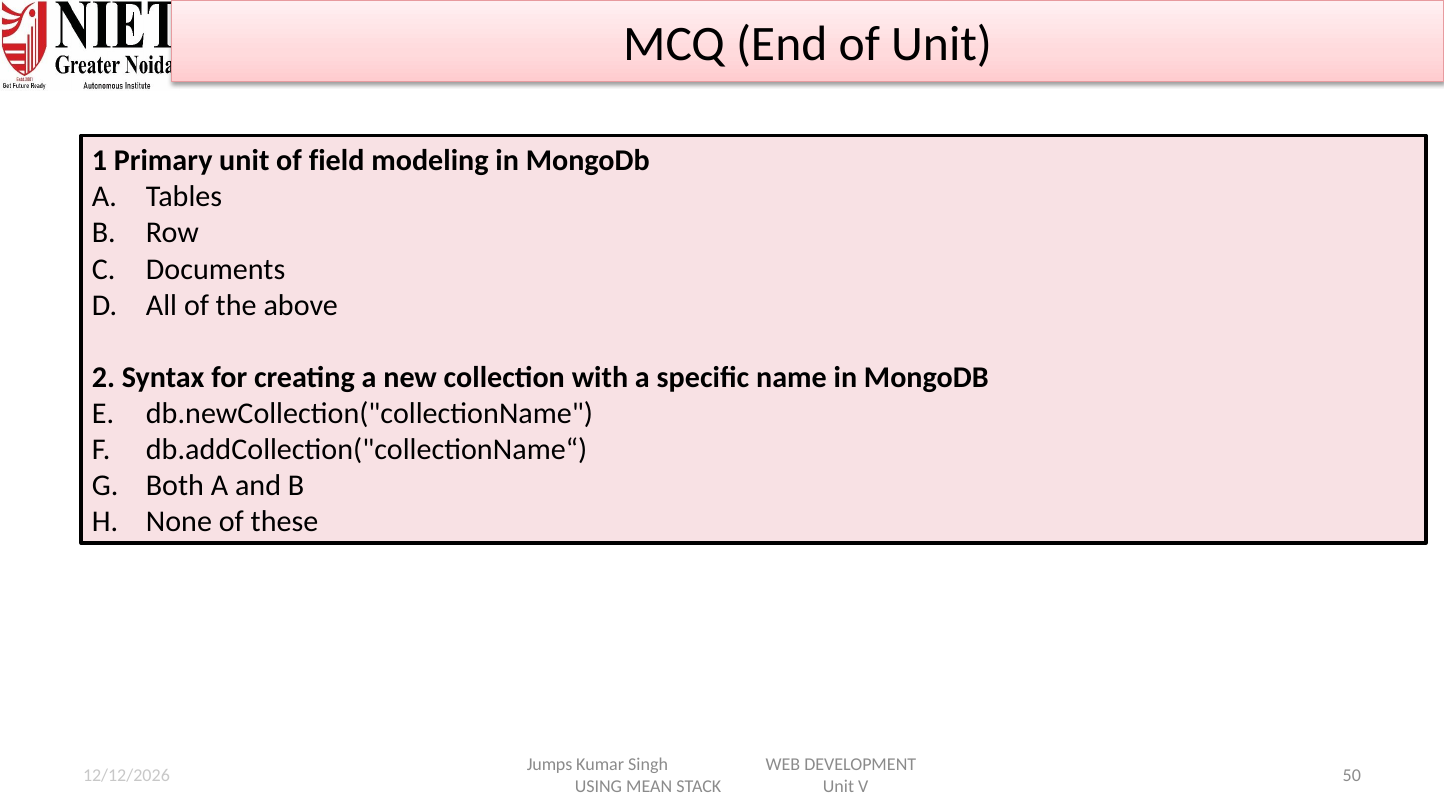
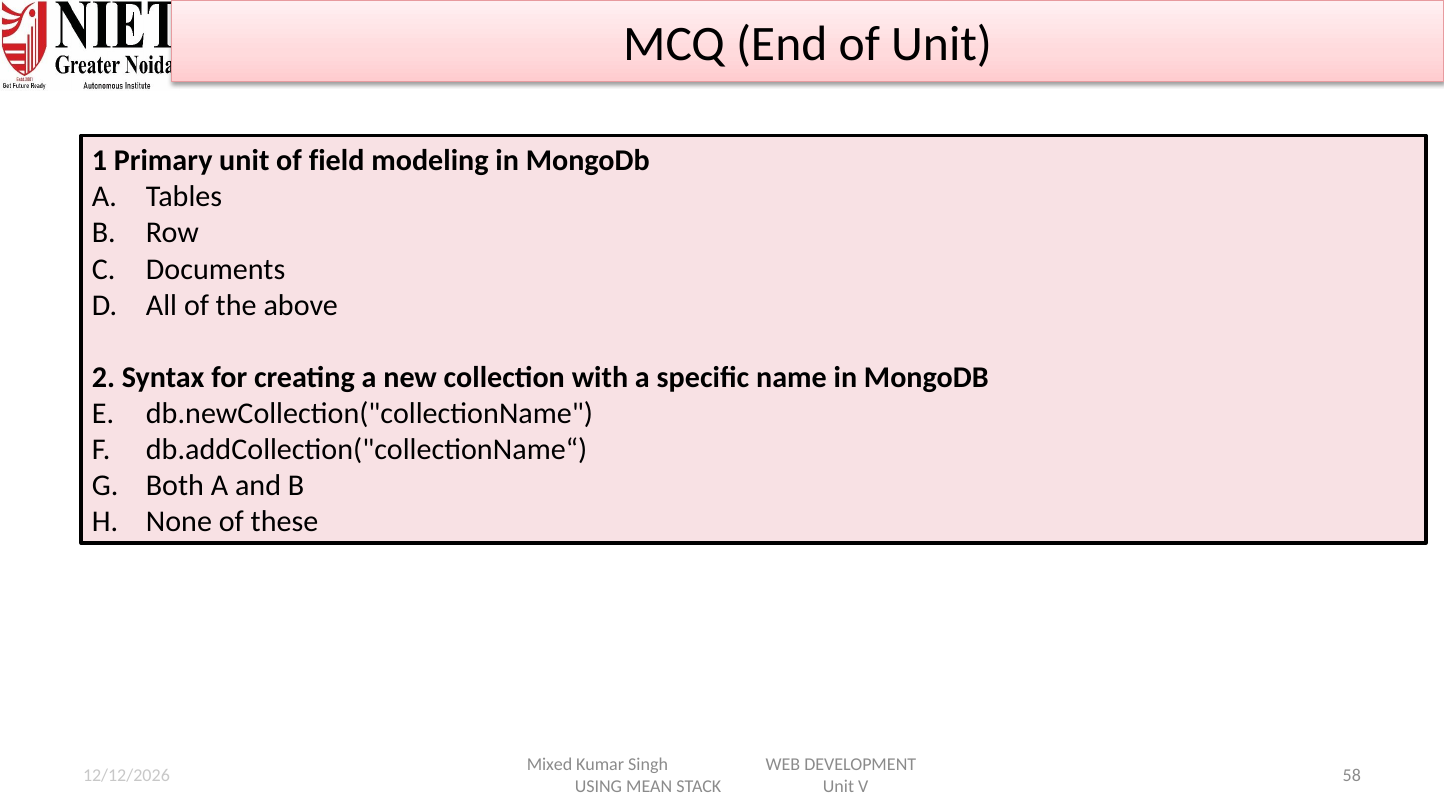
Jumps: Jumps -> Mixed (550, 765)
50: 50 -> 58 (1352, 776)
